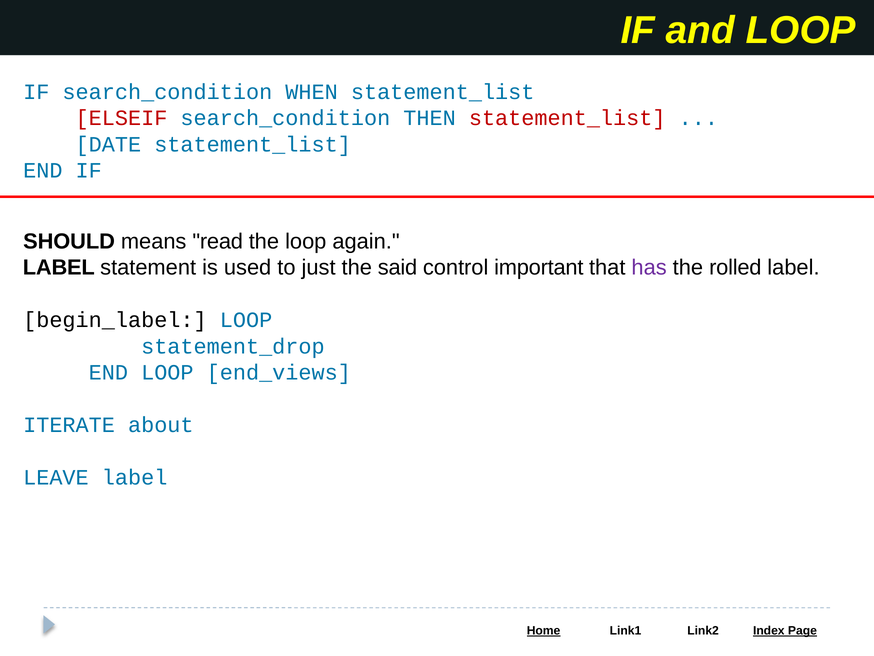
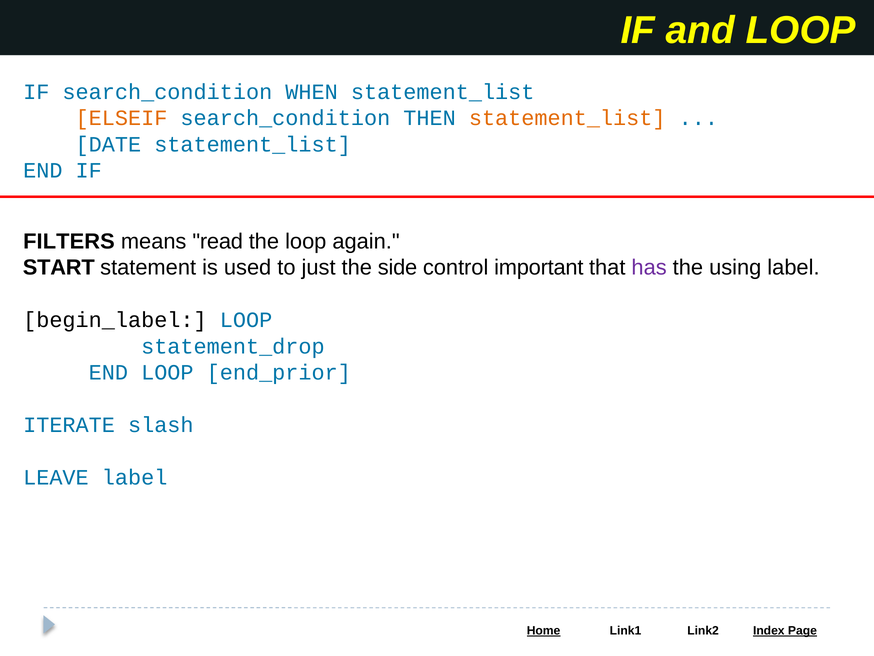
ELSEIF colour: red -> orange (121, 118)
statement_list colour: red -> orange (567, 118)
SHOULD: SHOULD -> FILTERS (69, 241)
LABEL: LABEL -> START (59, 267)
said: said -> side (398, 267)
rolled: rolled -> using (735, 267)
end_views: end_views -> end_prior (279, 372)
about: about -> slash (161, 425)
